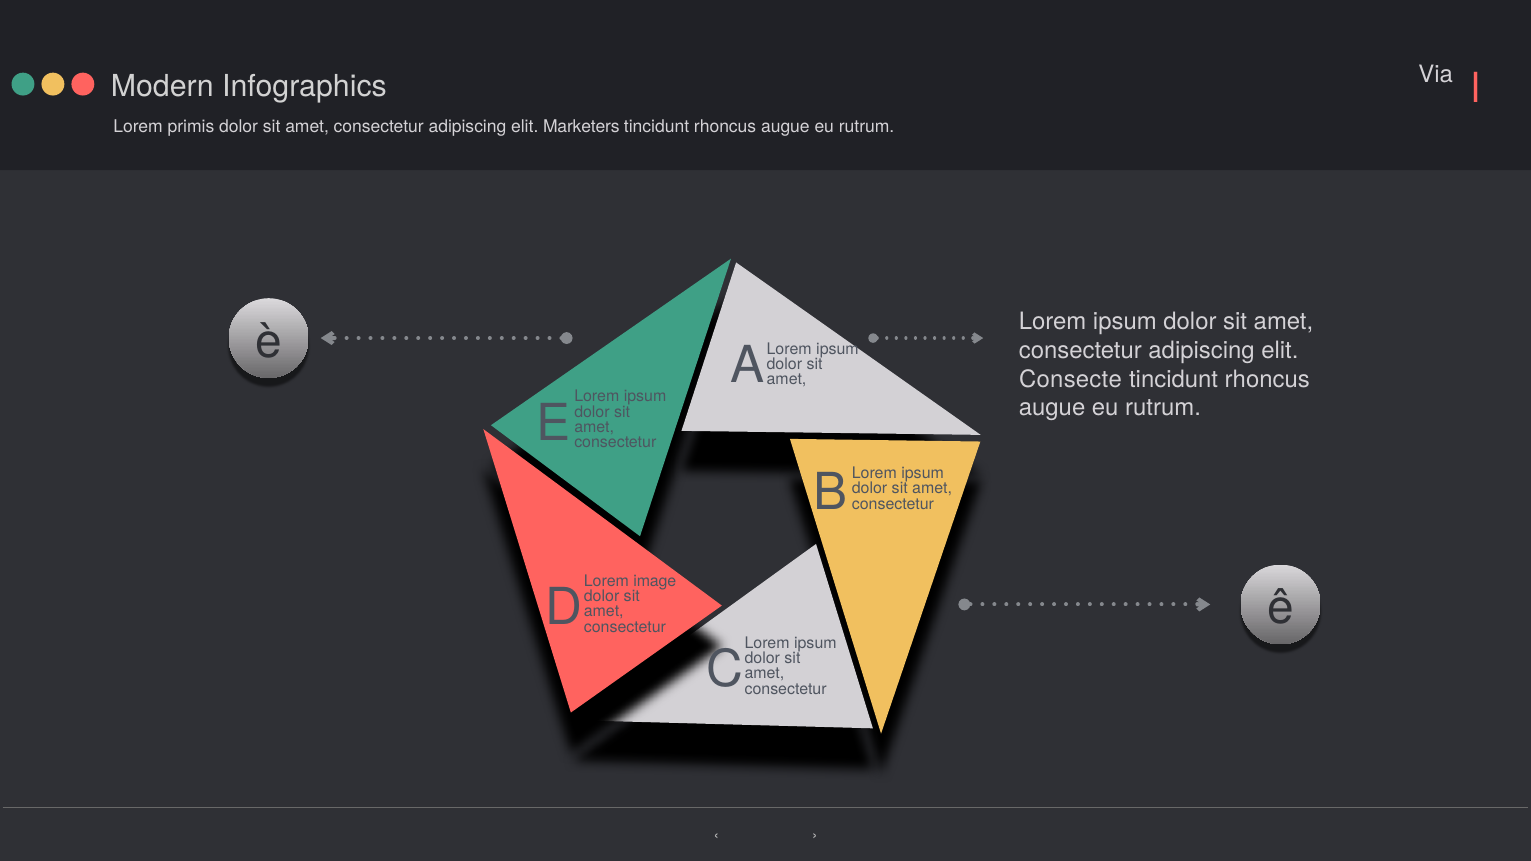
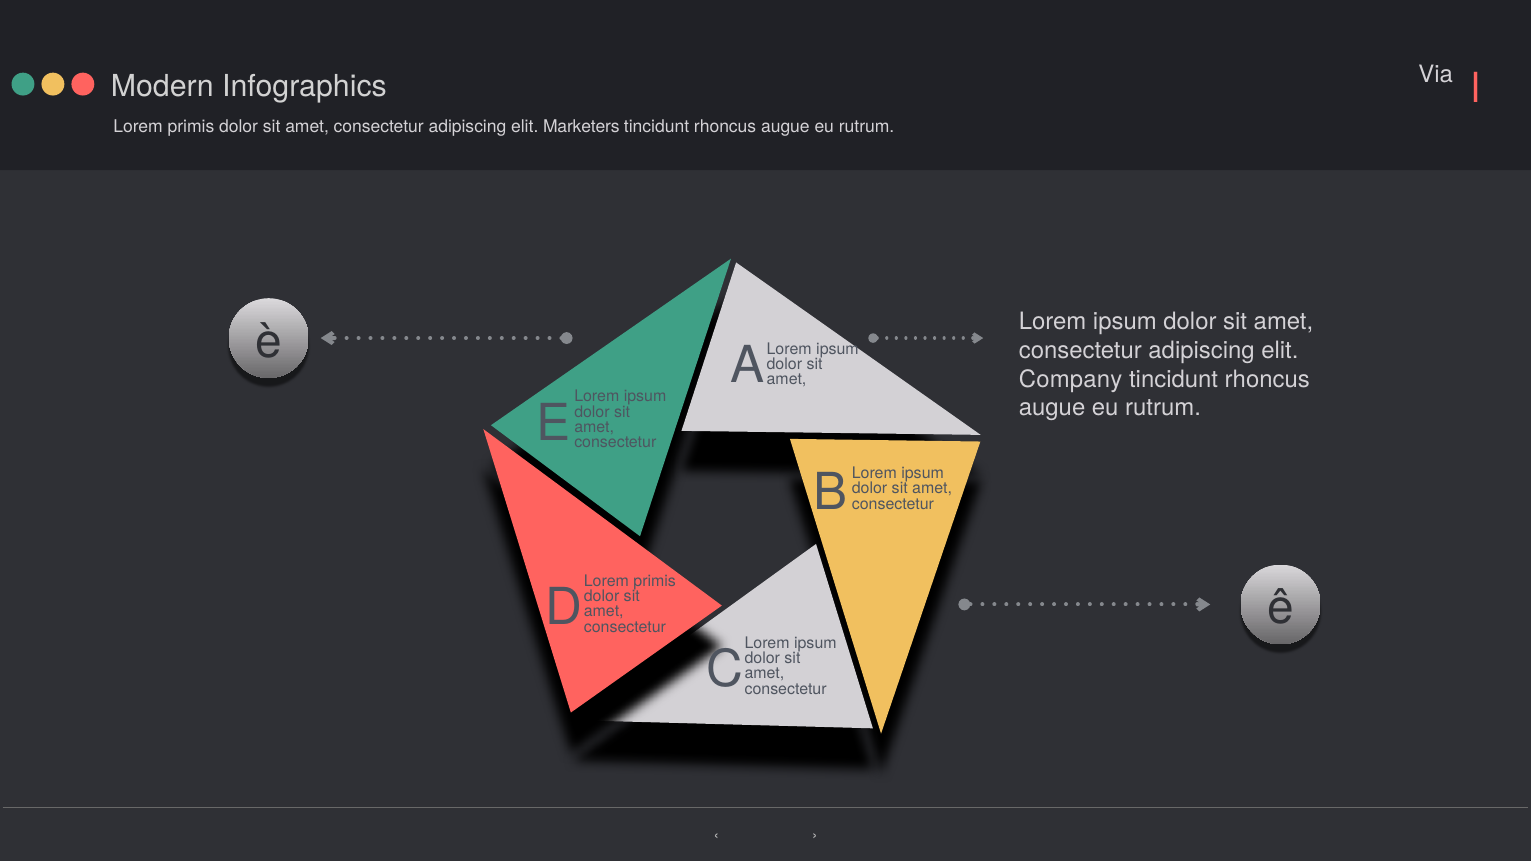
Consecte: Consecte -> Company (1071, 379)
image: image -> primis (655, 581)
